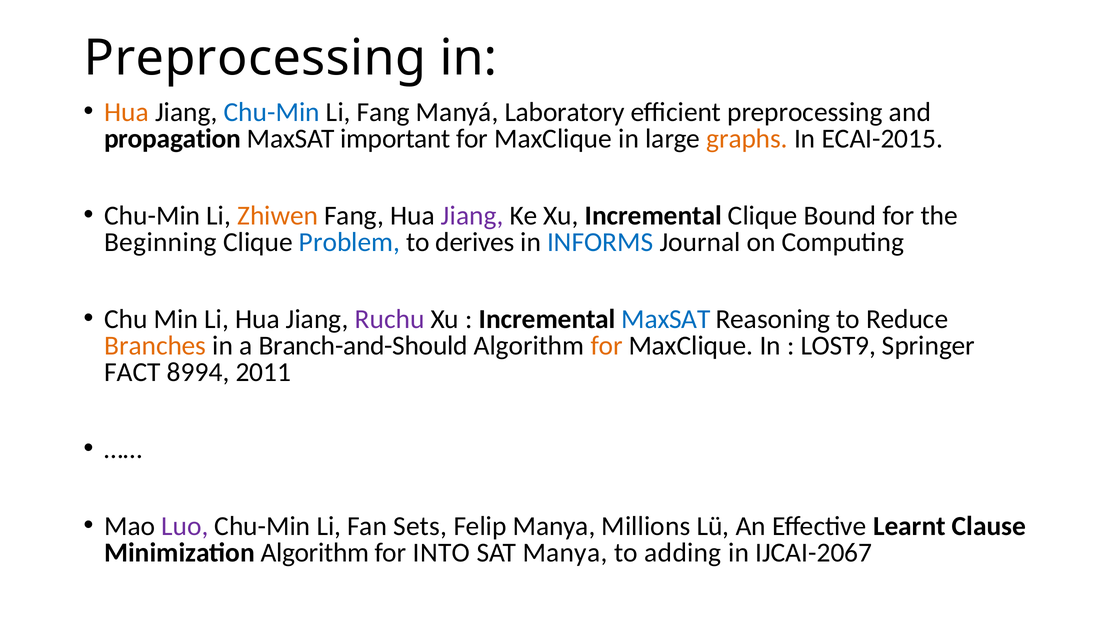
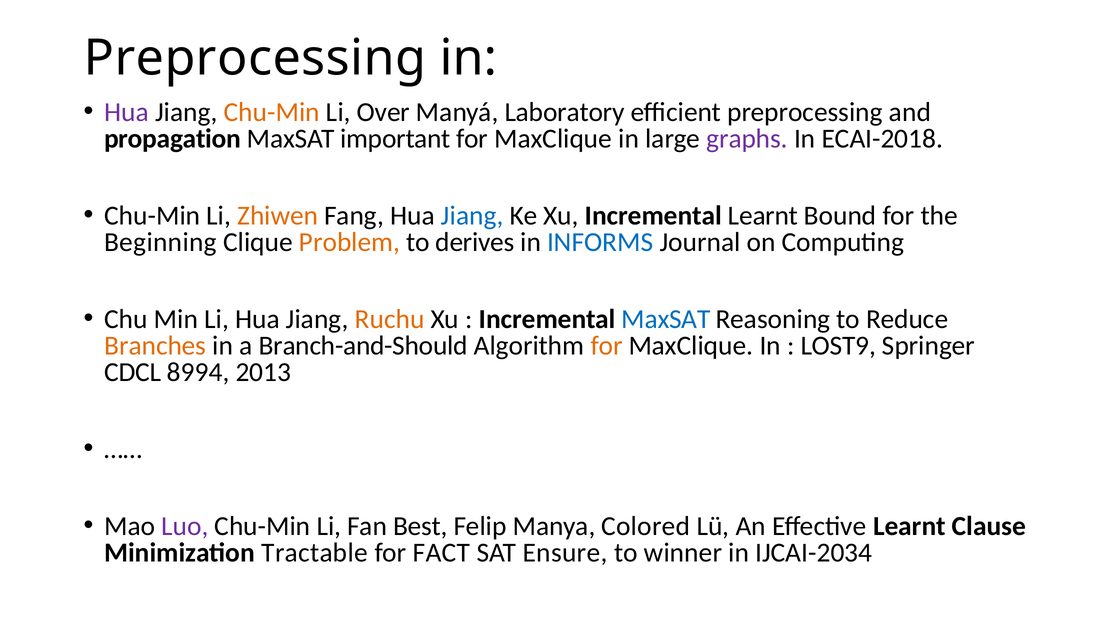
Hua colour: orange -> purple (127, 112)
Chu-Min colour: blue -> orange (272, 112)
Li Fang: Fang -> Over (383, 112)
graphs colour: orange -> purple (747, 139)
ECAI-2015: ECAI-2015 -> ECAI-2018 (882, 139)
Jiang colour: purple -> blue (472, 216)
Incremental Clique: Clique -> Learnt (763, 216)
Problem colour: blue -> orange (349, 243)
Ruchu colour: purple -> orange (390, 319)
FACT: FACT -> CDCL (133, 373)
2011: 2011 -> 2013 (263, 373)
Sets: Sets -> Best (420, 526)
Millions: Millions -> Colored (646, 526)
Minimization Algorithm: Algorithm -> Tractable (315, 553)
INTO: INTO -> FACT (441, 553)
SAT Manya: Manya -> Ensure (565, 553)
adding: adding -> winner (683, 553)
IJCAI-2067: IJCAI-2067 -> IJCAI-2034 (814, 553)
